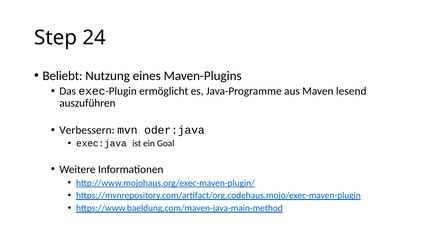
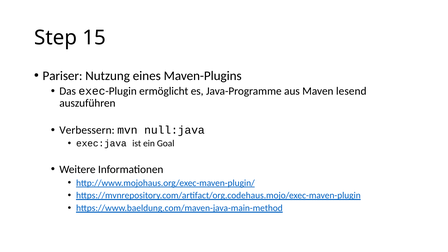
24: 24 -> 15 (94, 38)
Beliebt: Beliebt -> Pariser (62, 76)
oder:java: oder:java -> null:java (174, 130)
